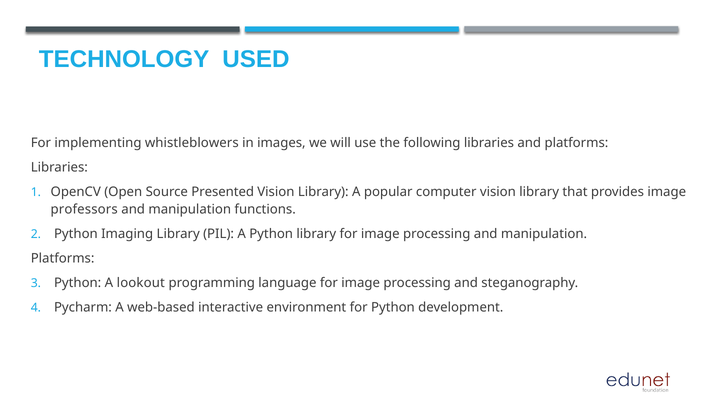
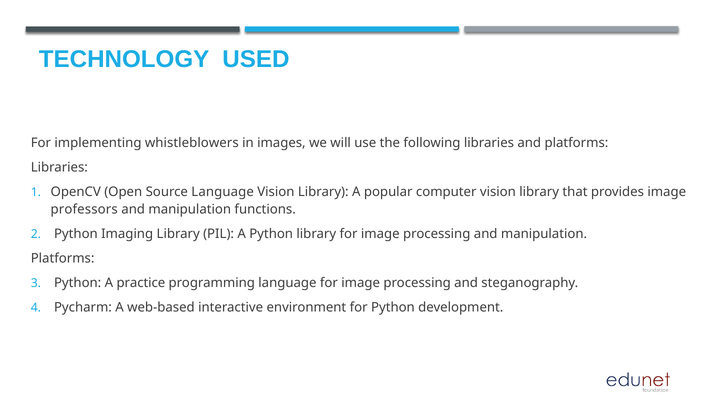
Source Presented: Presented -> Language (223, 192)
lookout: lookout -> practice (141, 283)
